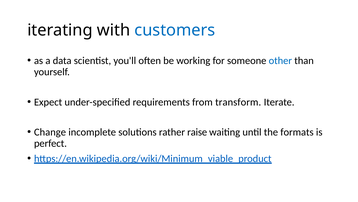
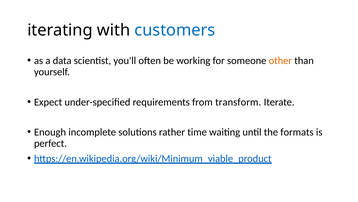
other colour: blue -> orange (280, 61)
Change: Change -> Enough (50, 132)
raise: raise -> time (197, 132)
